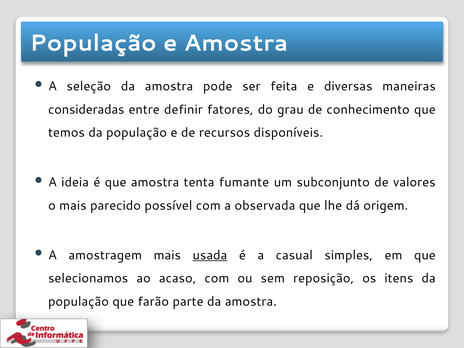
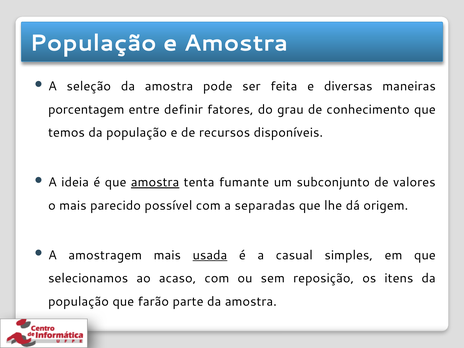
consideradas: consideradas -> porcentagem (86, 109)
amostra underline: none -> present (155, 182)
observada: observada -> separadas (265, 205)
